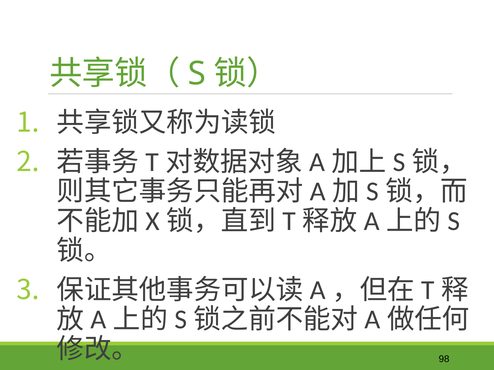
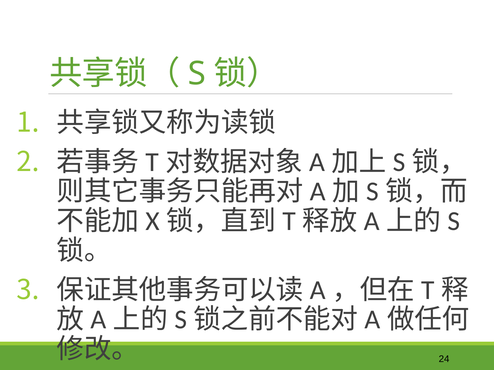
98: 98 -> 24 (444, 360)
